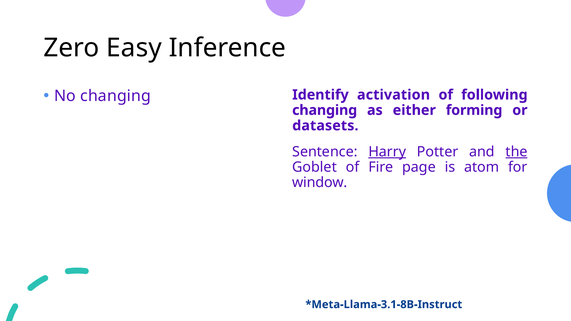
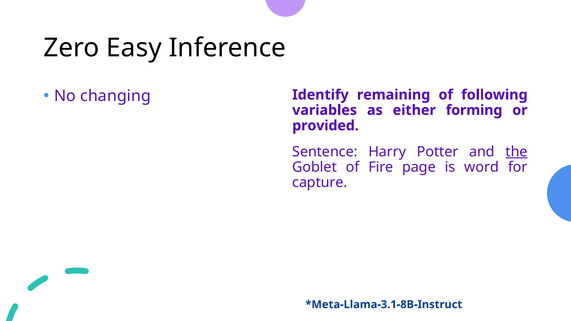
activation: activation -> remaining (394, 95)
changing: changing -> variables (325, 110)
datasets: datasets -> provided (325, 126)
Harry underline: present -> none (387, 152)
atom: atom -> word (482, 167)
window: window -> capture (320, 183)
